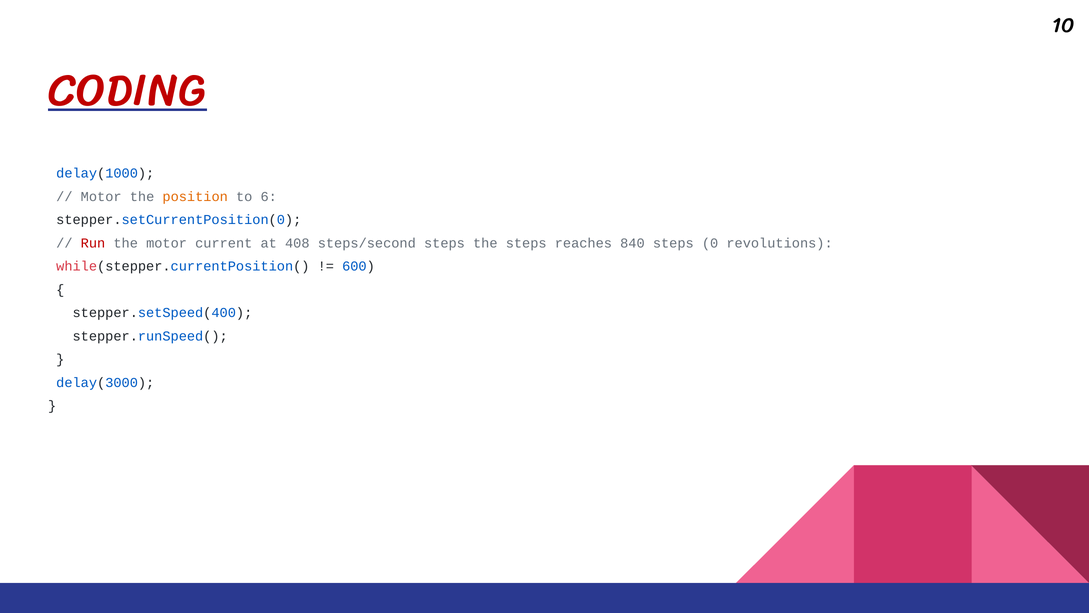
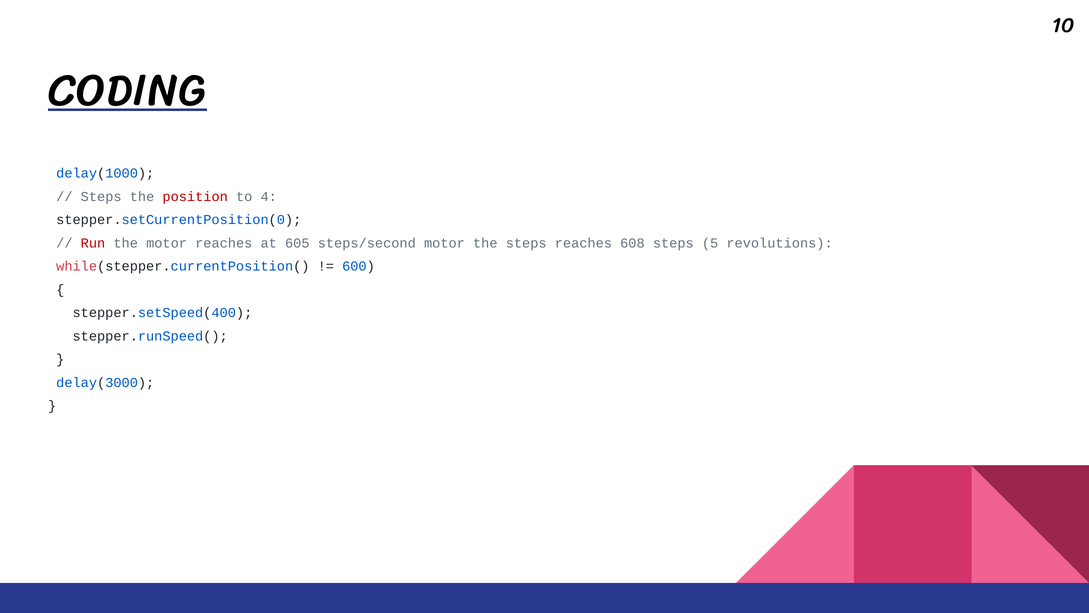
CODING colour: red -> black (127, 90)
Motor: Motor -> Steps (101, 197)
position colour: orange -> red (195, 197)
6: 6 -> 4 (269, 197)
motor current: current -> reaches (224, 243)
408: 408 -> 605 (297, 243)
steps/second steps: steps -> motor (444, 243)
840: 840 -> 608 (632, 243)
0: 0 -> 5 (710, 243)
